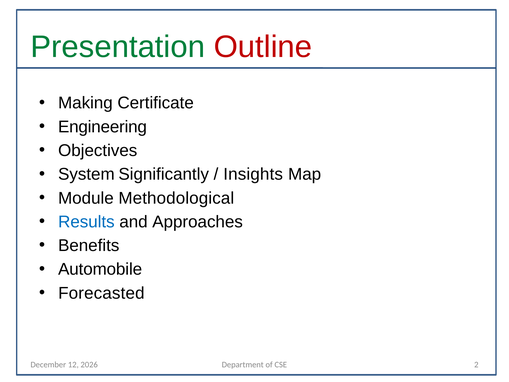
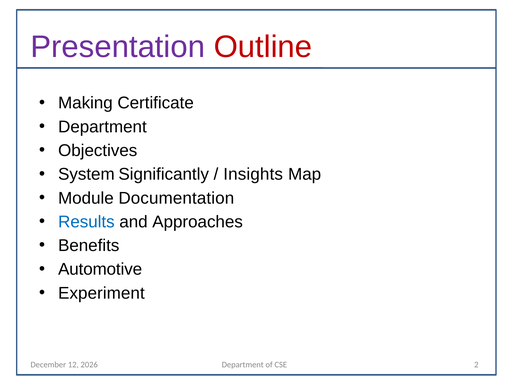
Presentation colour: green -> purple (118, 47)
Engineering: Engineering -> Department (102, 127)
Methodological: Methodological -> Documentation (176, 198)
Automobile: Automobile -> Automotive (100, 269)
Forecasted: Forecasted -> Experiment (101, 293)
